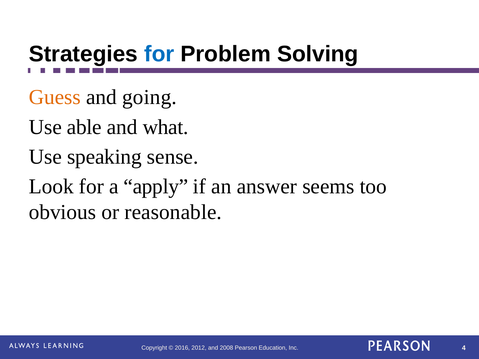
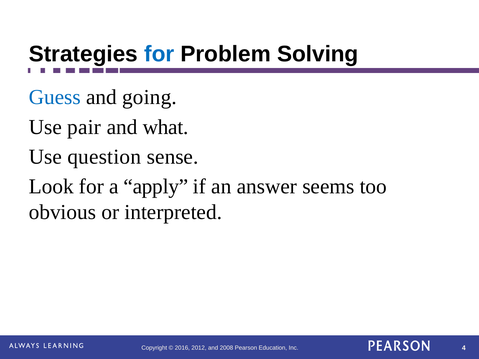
Guess colour: orange -> blue (55, 97)
able: able -> pair (84, 127)
speaking: speaking -> question (104, 157)
reasonable: reasonable -> interpreted (173, 212)
